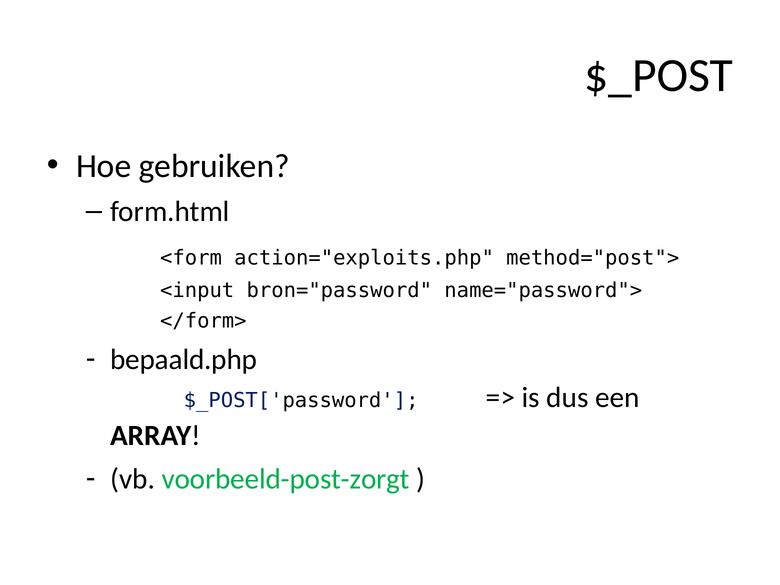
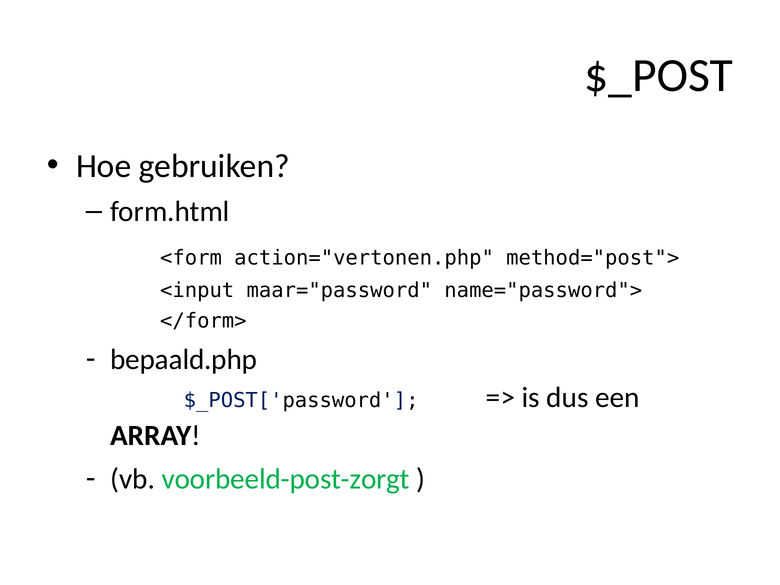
action="exploits.php: action="exploits.php -> action="vertonen.php (364, 258)
bron="password: bron="password -> maar="password (339, 290)
